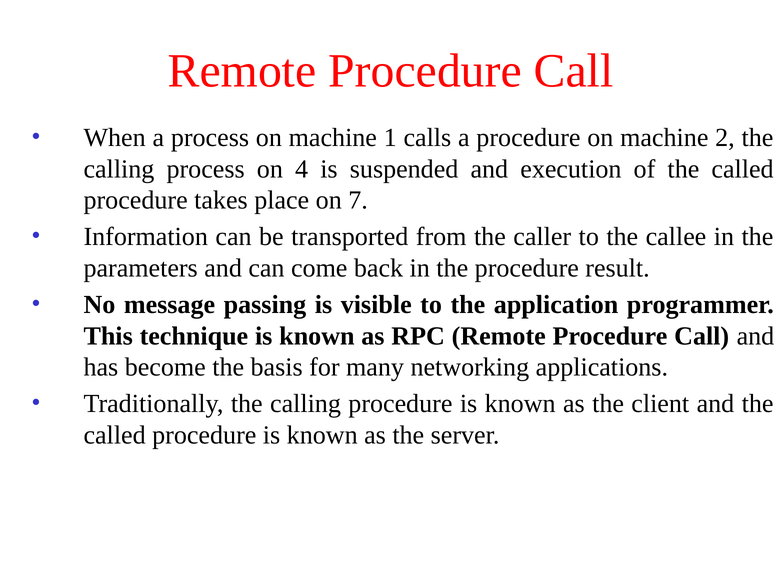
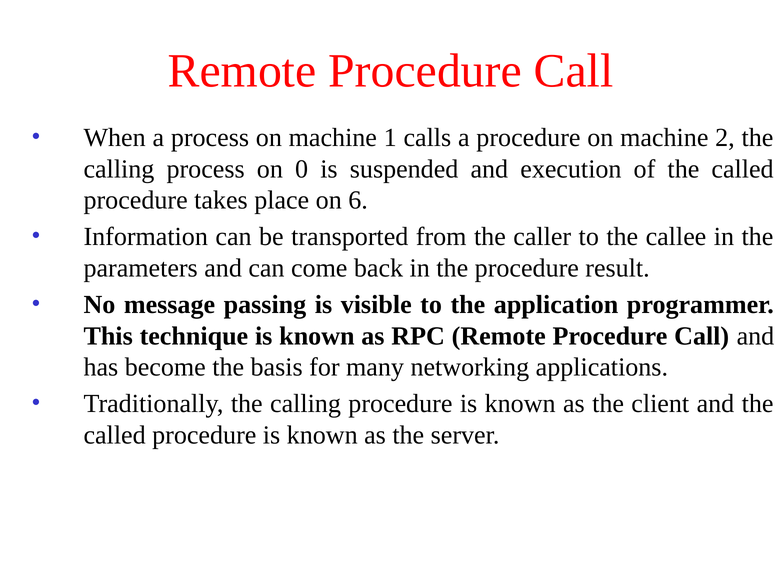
4: 4 -> 0 (302, 169)
7: 7 -> 6 (358, 200)
